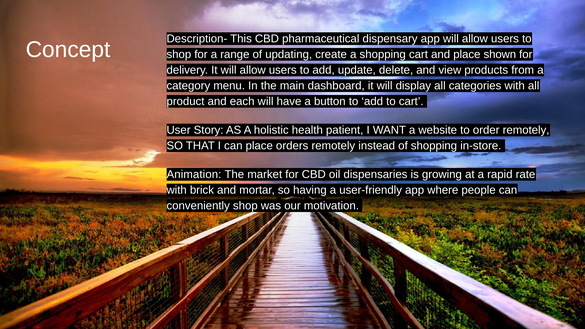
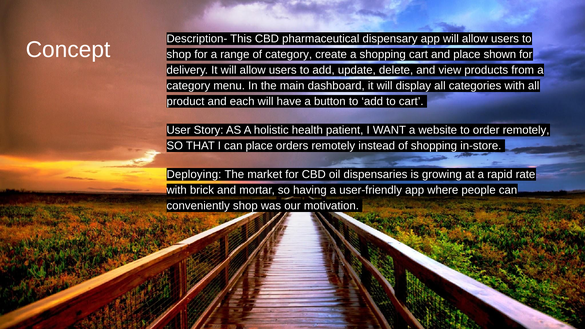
of updating: updating -> category (289, 54)
Animation: Animation -> Deploying (194, 175)
